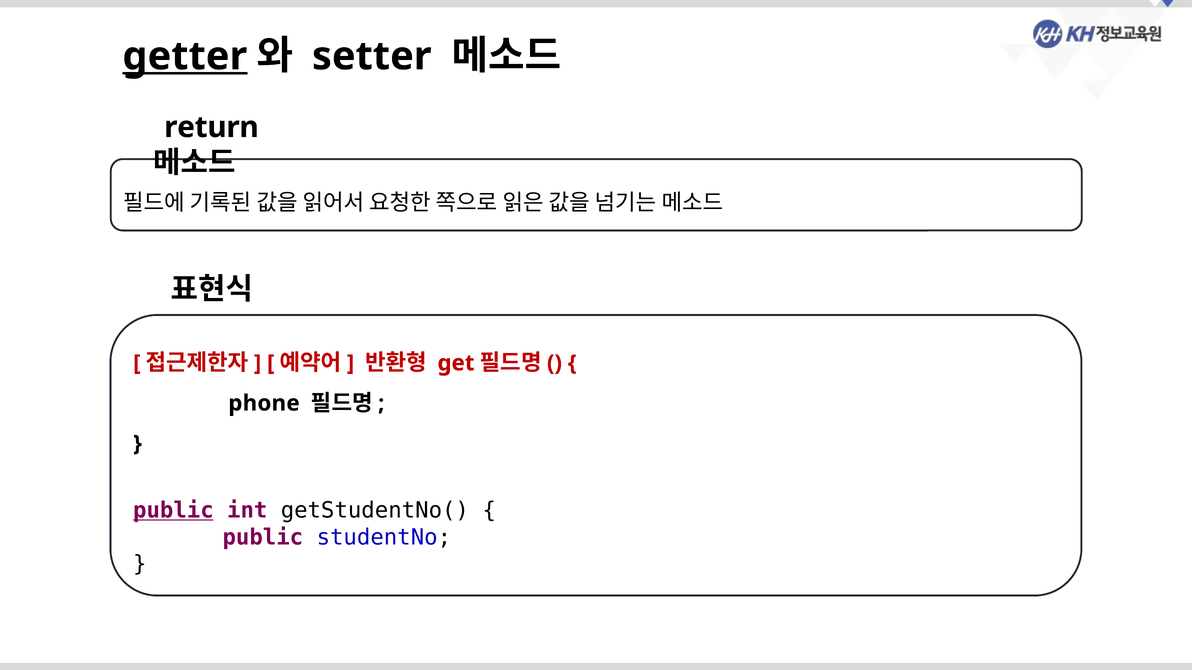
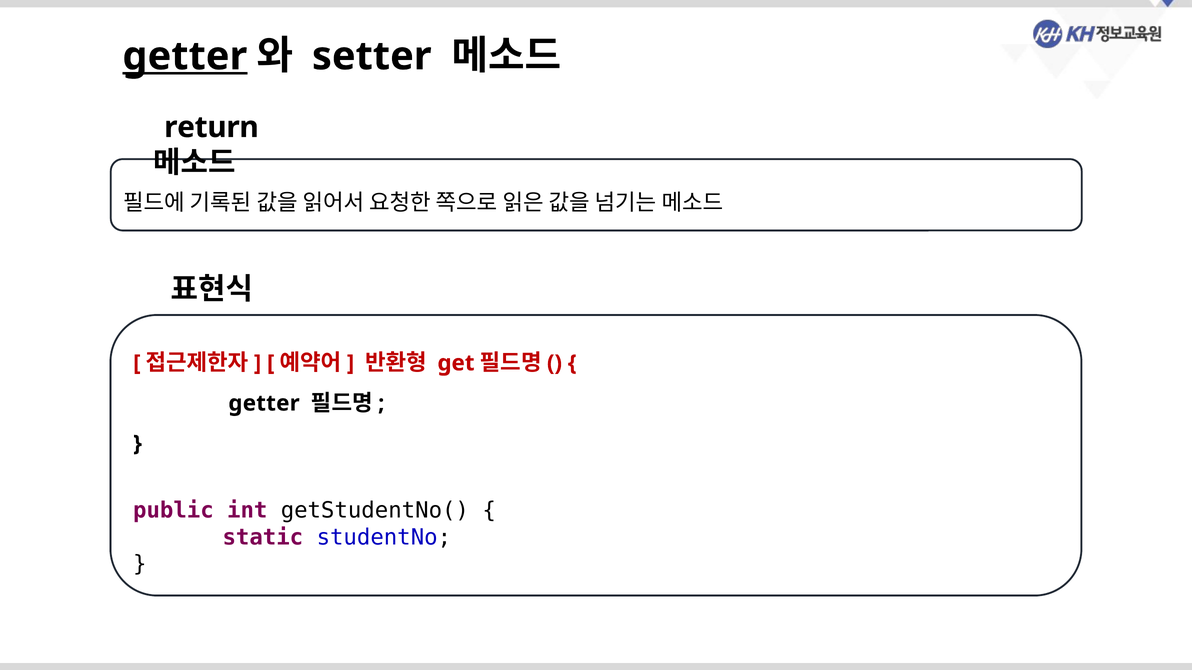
phone: phone -> getter (264, 404)
public underline: present -> none (173, 511)
public: public -> static (263, 538)
